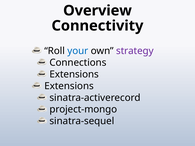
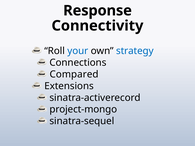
Overview: Overview -> Response (98, 11)
strategy colour: purple -> blue (135, 51)
Extensions: Extensions -> Compared (74, 74)
